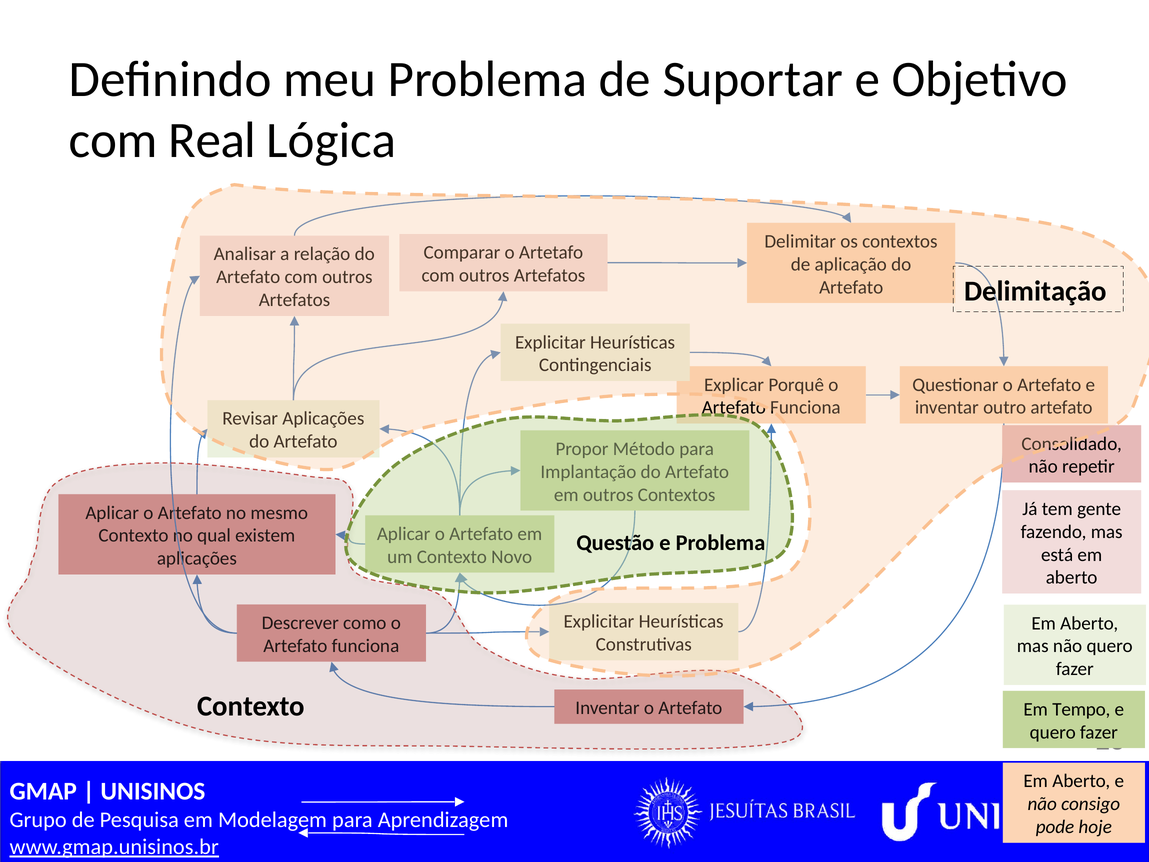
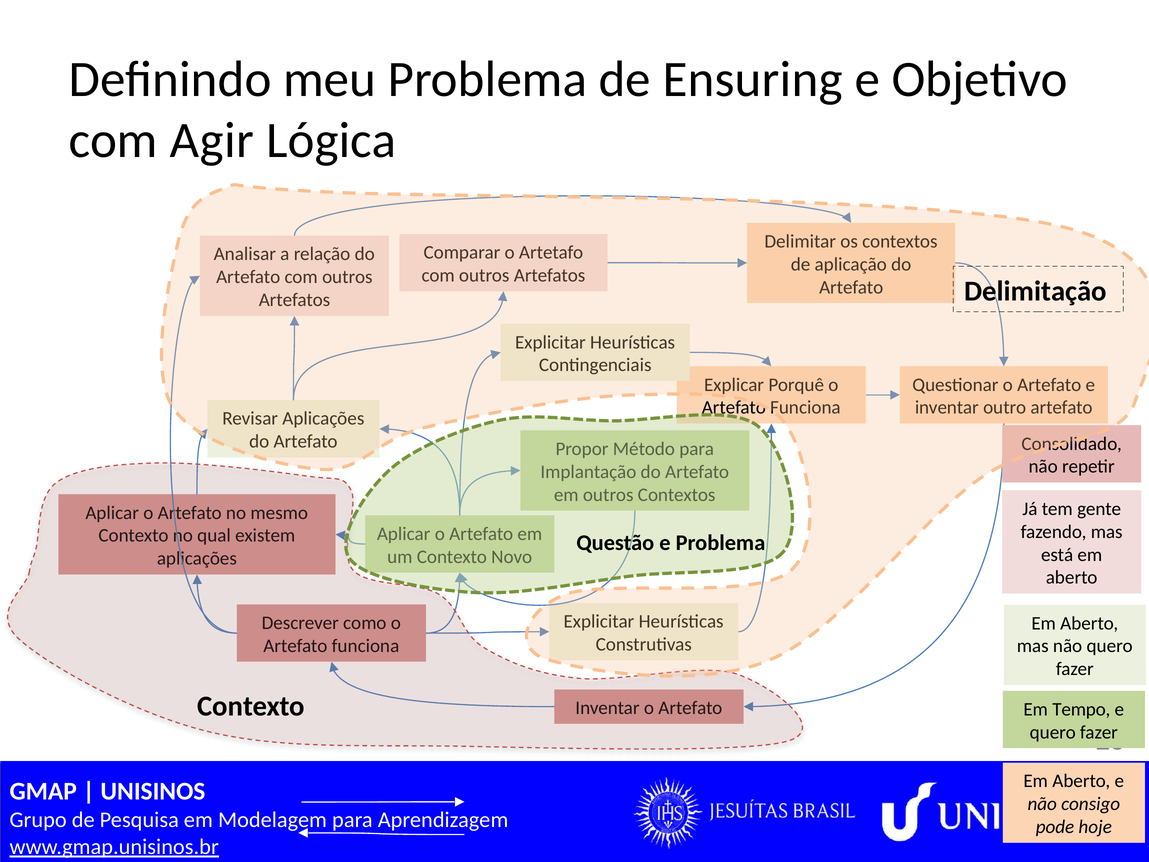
Suportar: Suportar -> Ensuring (753, 79)
Real: Real -> Agir (212, 141)
